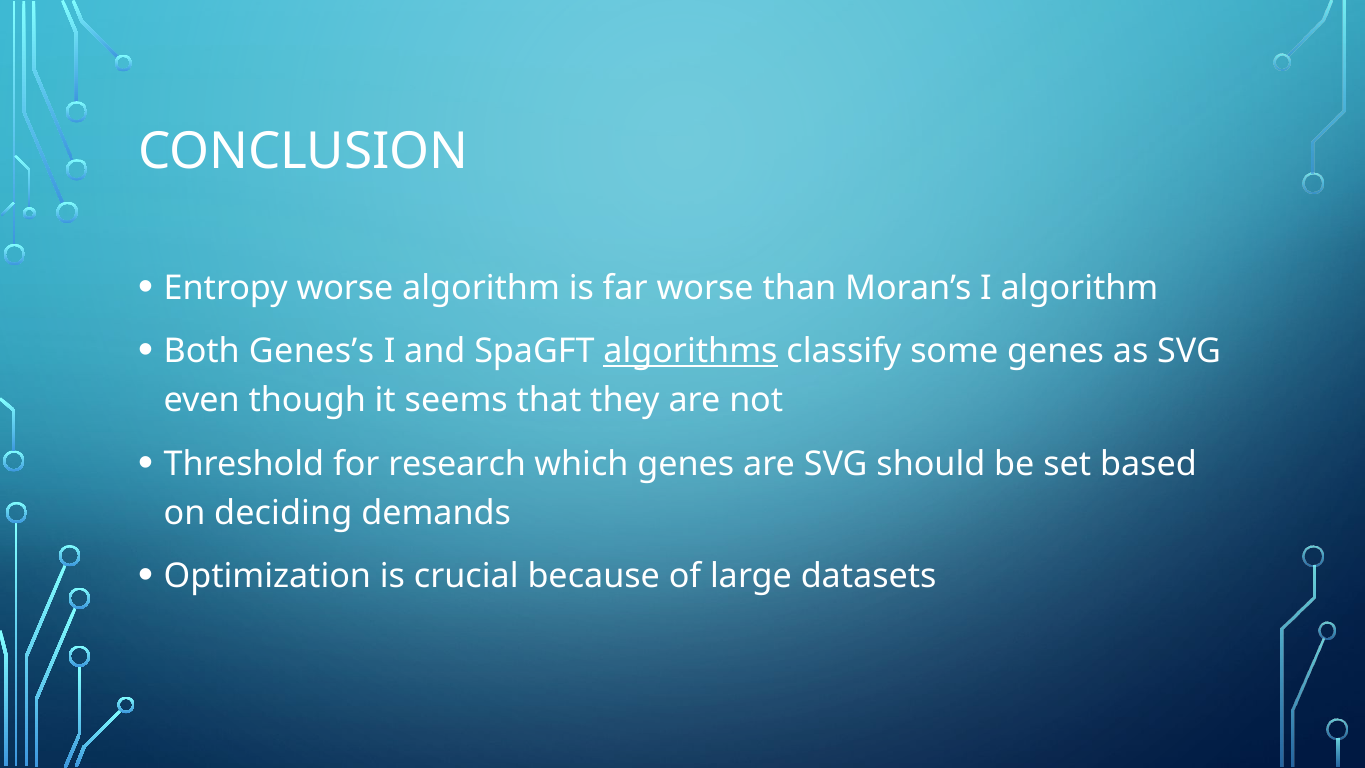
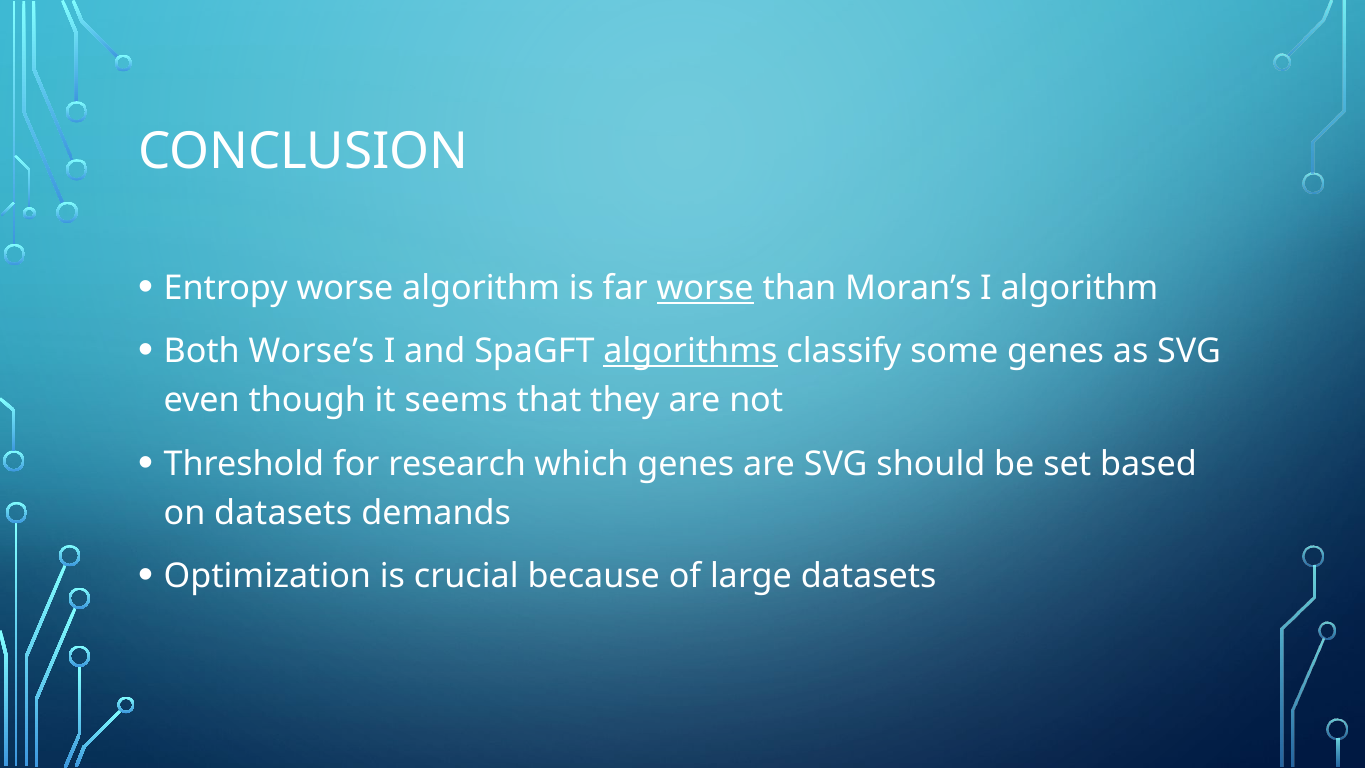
worse underline: none -> present (705, 288)
Genes’s: Genes’s -> Worse’s (312, 351)
on deciding: deciding -> datasets (283, 513)
